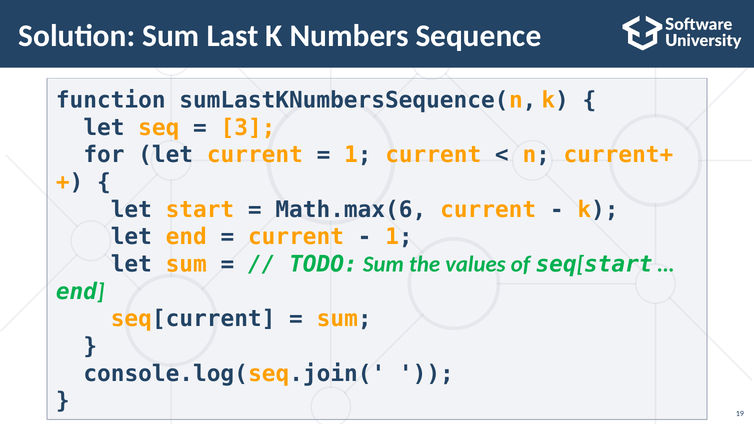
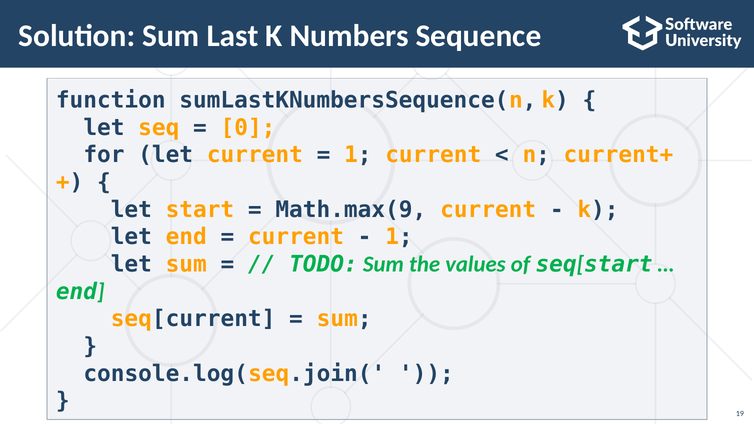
3: 3 -> 0 (248, 128)
Math.max(6: Math.max(6 -> Math.max(9 (351, 210)
